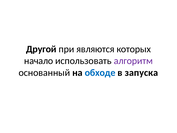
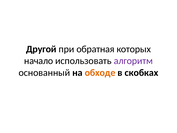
являются: являются -> обратная (95, 49)
обходе colour: blue -> orange (100, 73)
запуска: запуска -> скобках (141, 73)
